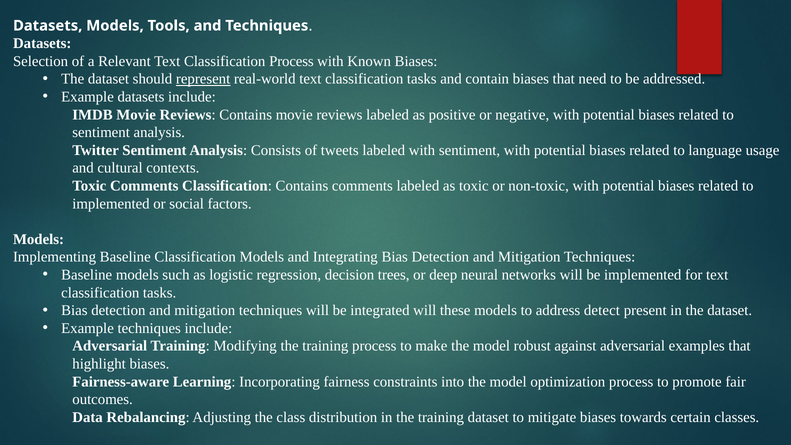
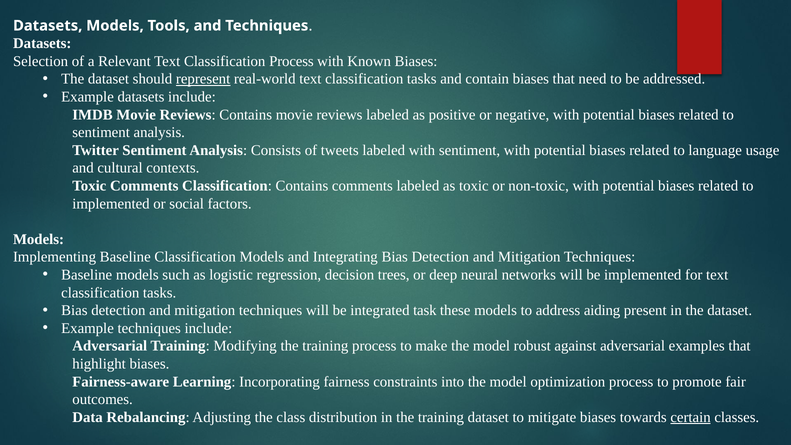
integrated will: will -> task (425, 310)
detect: detect -> aiding (602, 310)
certain underline: none -> present (691, 417)
